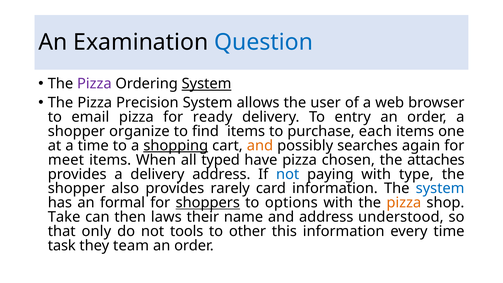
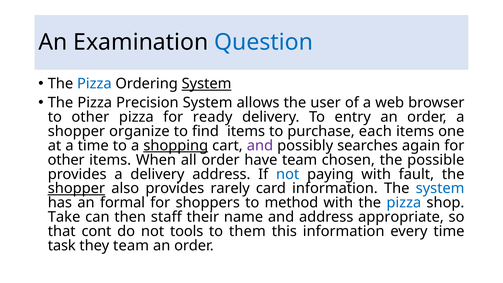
Pizza colour: purple -> blue (94, 84)
to email: email -> other (90, 117)
and colour: orange -> purple (260, 146)
meet: meet -> other (66, 160)
all typed: typed -> order (221, 160)
have pizza: pizza -> team (300, 160)
attaches: attaches -> possible (436, 160)
type: type -> fault (416, 174)
shopper underline: none -> present (76, 188)
shoppers underline: present -> none (208, 203)
options: options -> method (291, 203)
pizza colour: orange -> blue (404, 203)
laws: laws -> staﬀ (166, 217)
understood: understood -> appropriate (401, 217)
only: only -> cont (96, 231)
other: other -> them (247, 231)
